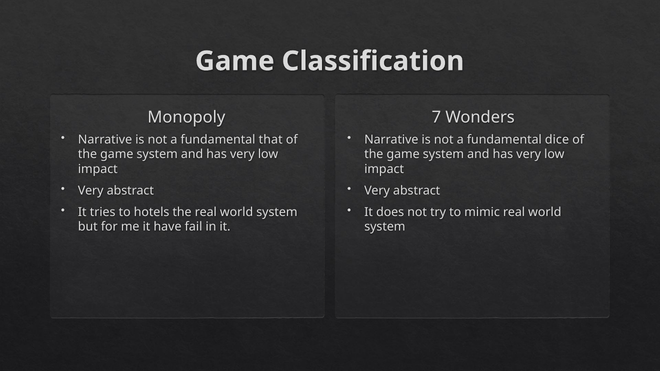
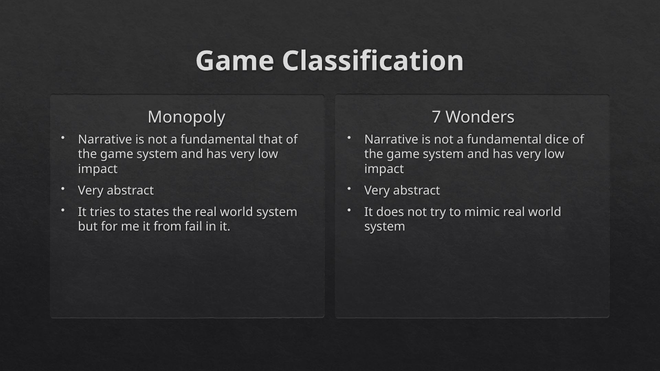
hotels: hotels -> states (152, 212)
have: have -> from (168, 227)
